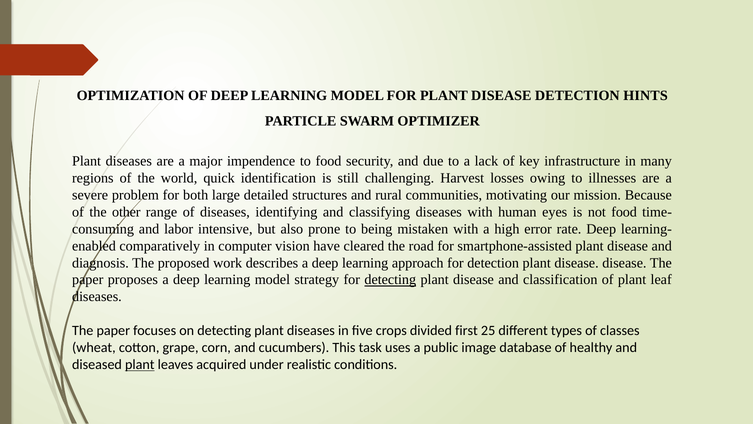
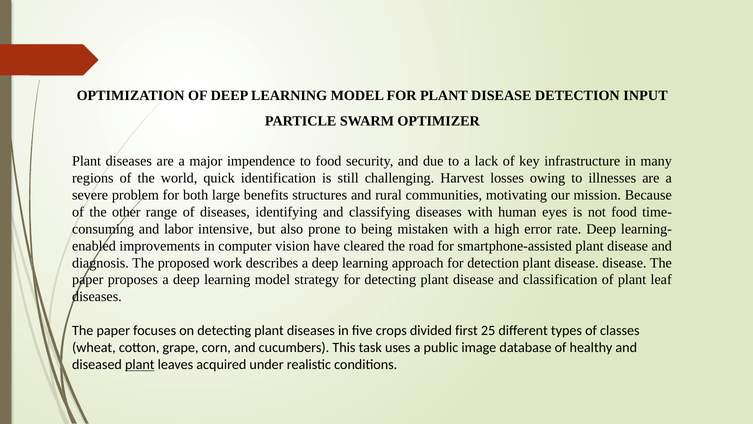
HINTS: HINTS -> INPUT (646, 95)
detailed: detailed -> benefits (266, 195)
comparatively: comparatively -> improvements (160, 246)
detecting underline: present -> none (390, 280)
